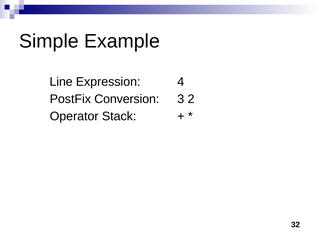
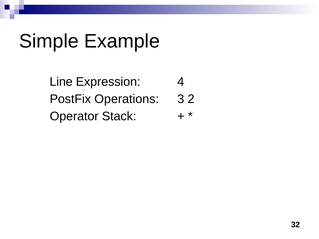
Conversion: Conversion -> Operations (127, 99)
